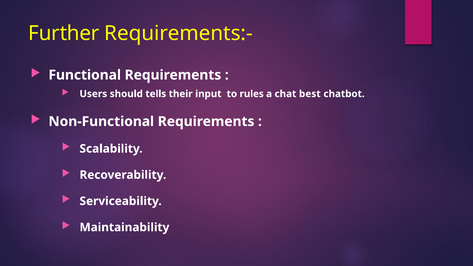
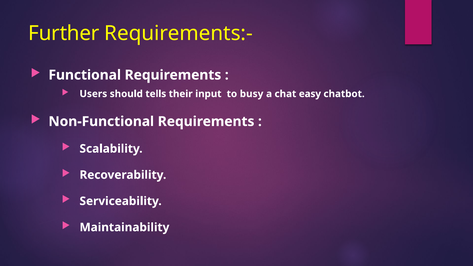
rules: rules -> busy (252, 94)
best: best -> easy (310, 94)
